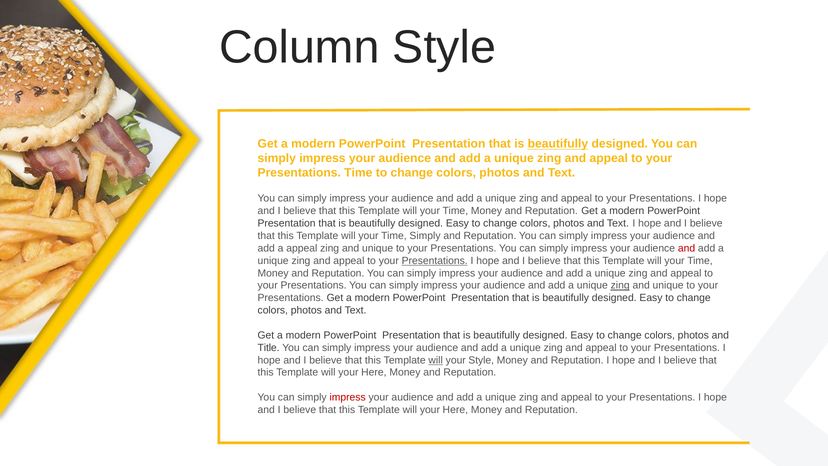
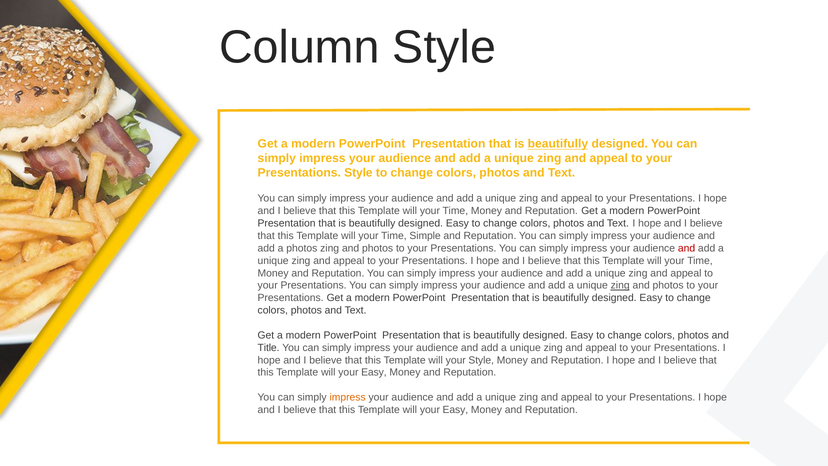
Presentations Time: Time -> Style (358, 173)
Time Simply: Simply -> Simple (425, 236)
a appeal: appeal -> photos (302, 248)
unique: unique -> photos (378, 248)
Presentations underline: present -> none (435, 261)
unique: unique -> photos (668, 285)
will underline: present -> none (436, 360)
Here: Here -> Easy (374, 372)
impress colour: red -> orange (348, 397)
Here: Here -> Easy (455, 410)
